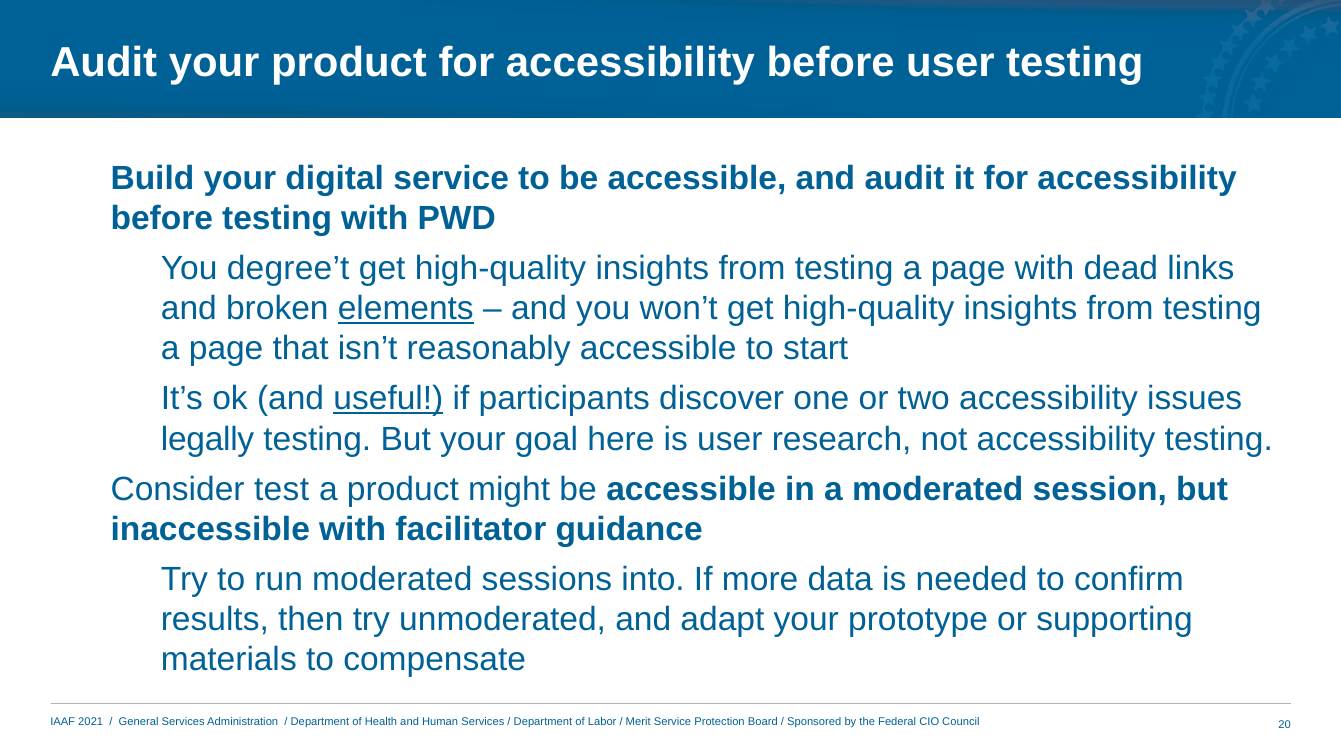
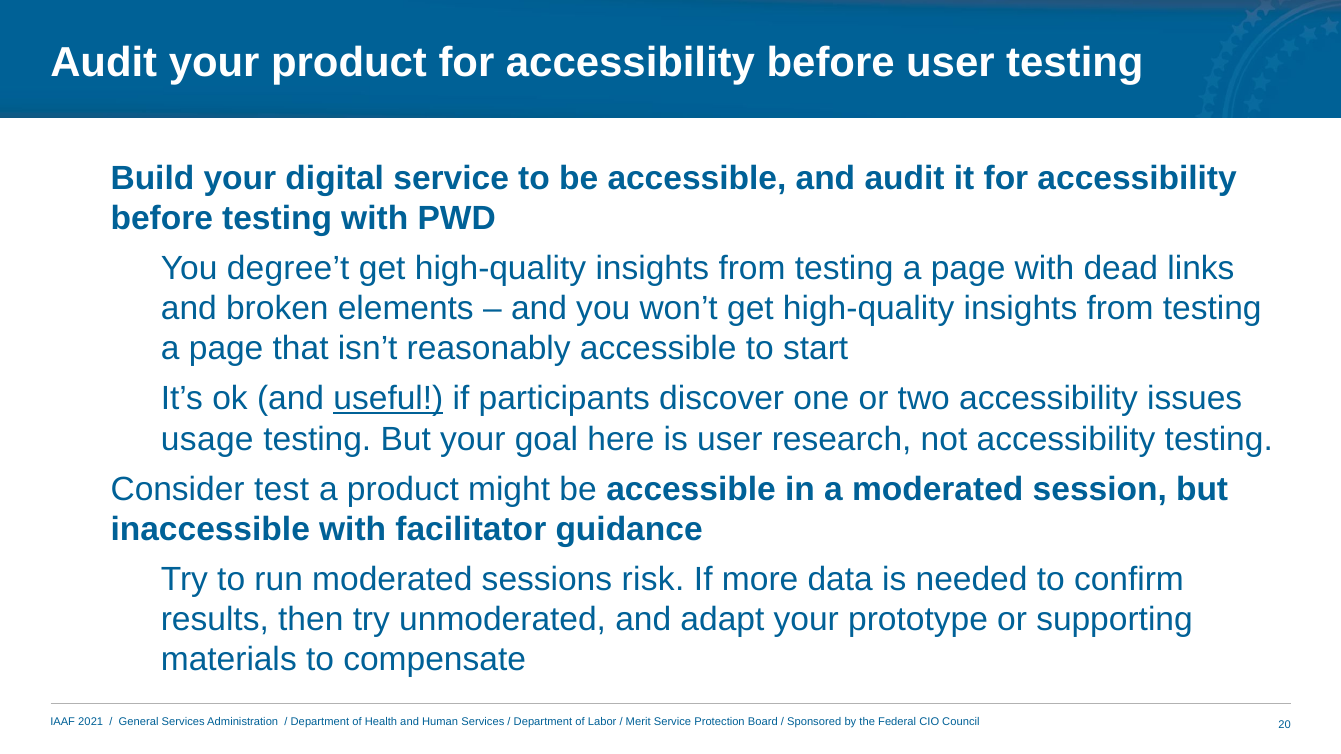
elements underline: present -> none (406, 309)
legally: legally -> usage (207, 439)
into: into -> risk (653, 580)
